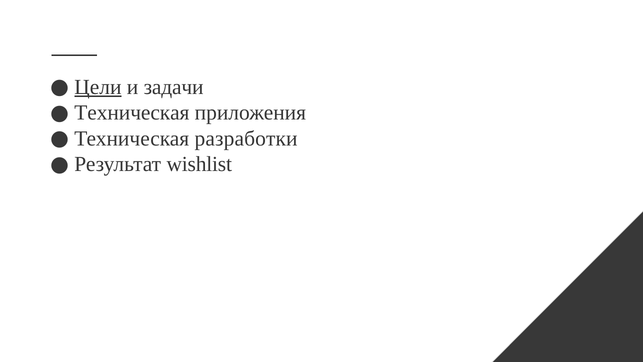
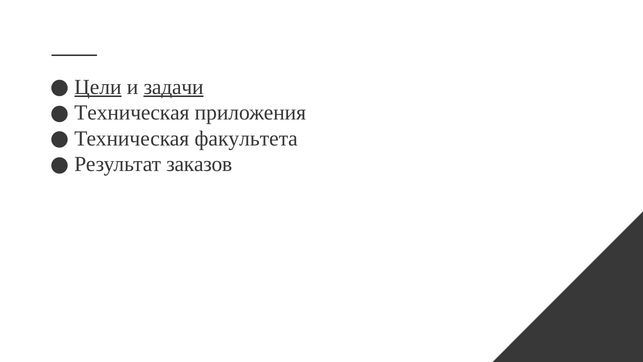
задачи underline: none -> present (174, 87)
разработки: разработки -> факультета (246, 138)
wishlist: wishlist -> заказов (199, 164)
